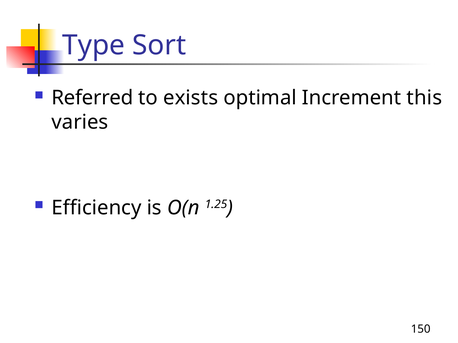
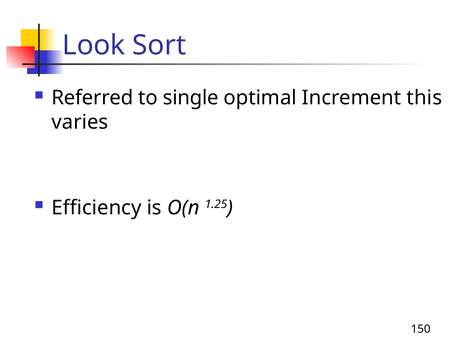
Type: Type -> Look (94, 45)
exists: exists -> single (191, 98)
